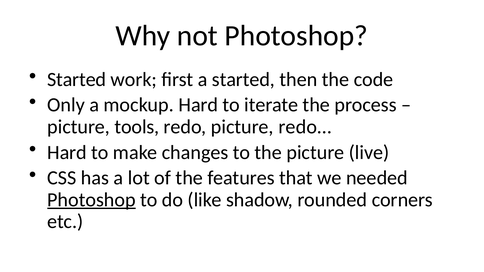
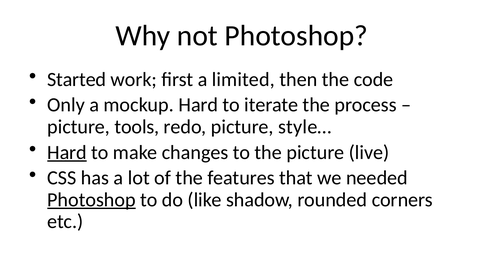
a started: started -> limited (243, 79)
redo…: redo… -> style… (305, 127)
Hard underline: none -> present (67, 153)
